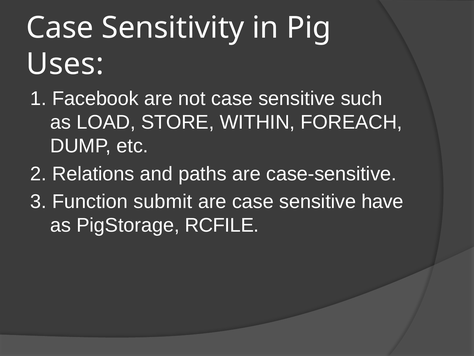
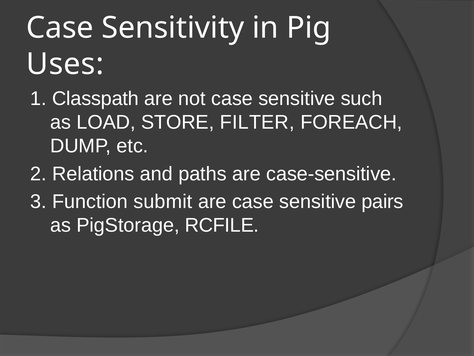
Facebook: Facebook -> Classpath (96, 99)
WITHIN: WITHIN -> FILTER (257, 122)
have: have -> pairs (382, 201)
